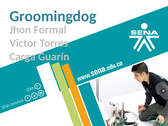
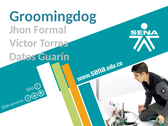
Carga: Carga -> Datos (23, 57)
